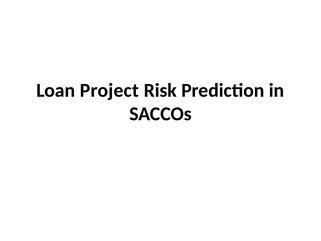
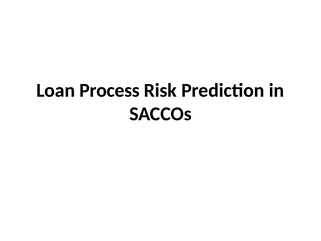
Project: Project -> Process (110, 90)
